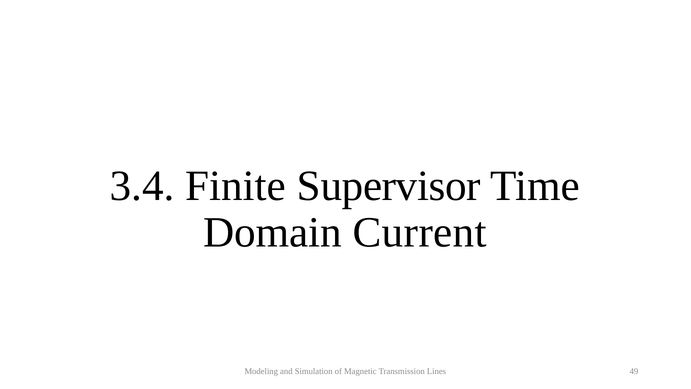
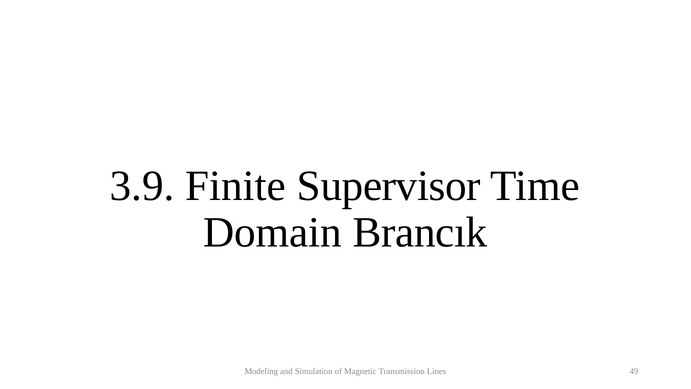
3.4: 3.4 -> 3.9 (142, 186)
Current: Current -> Brancık (420, 232)
